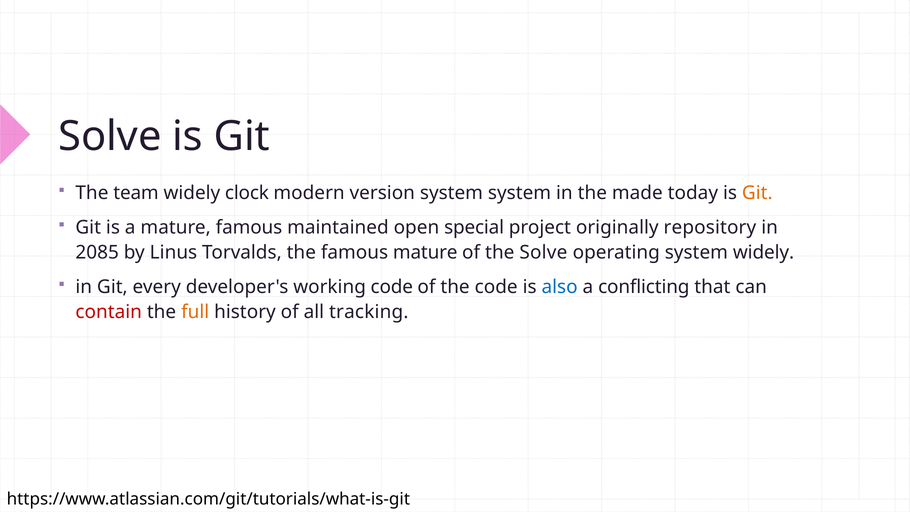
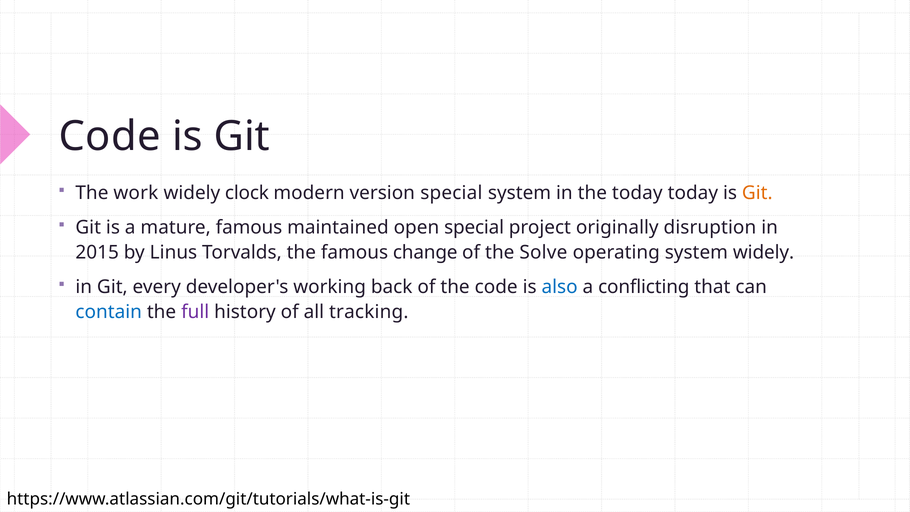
Solve: Solve -> Code (110, 136)
team: team -> work (136, 193)
version system: system -> special (451, 193)
the made: made -> today (637, 193)
repository: repository -> disruption (710, 228)
2085: 2085 -> 2015 (97, 253)
famous mature: mature -> change (425, 253)
working code: code -> back (392, 287)
contain colour: red -> blue (109, 312)
full colour: orange -> purple (195, 312)
